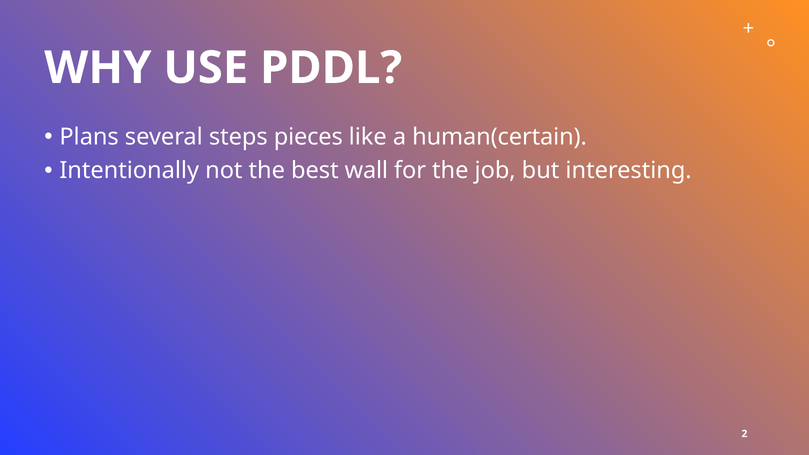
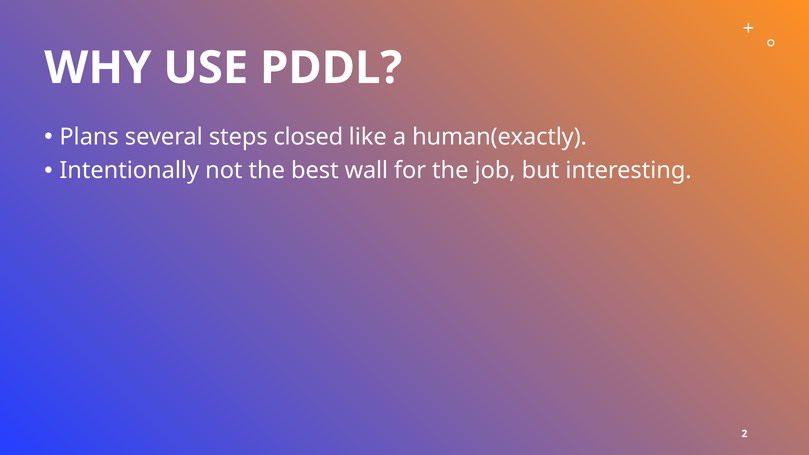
pieces: pieces -> closed (308, 137)
human(certain: human(certain -> human(exactly (500, 137)
